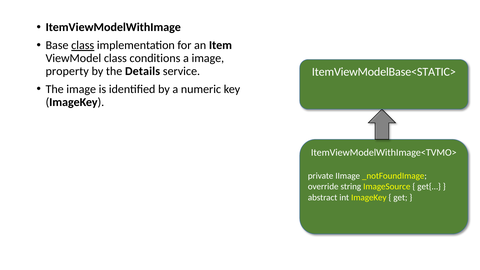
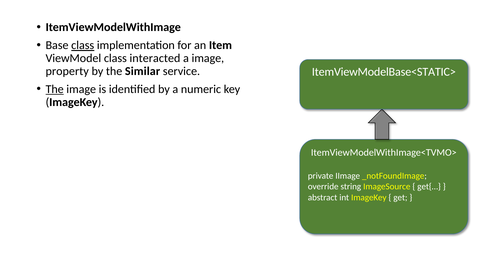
conditions: conditions -> interacted (155, 58)
Details: Details -> Similar (143, 71)
The underline: none -> present (55, 89)
